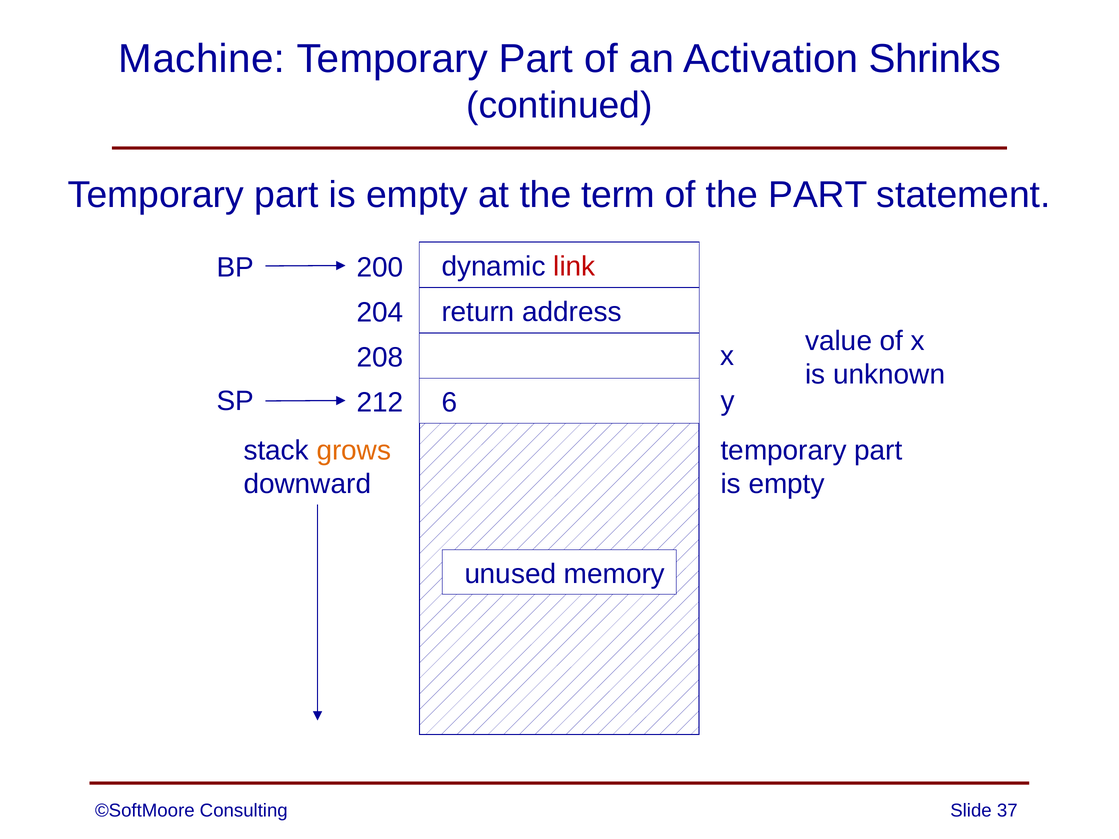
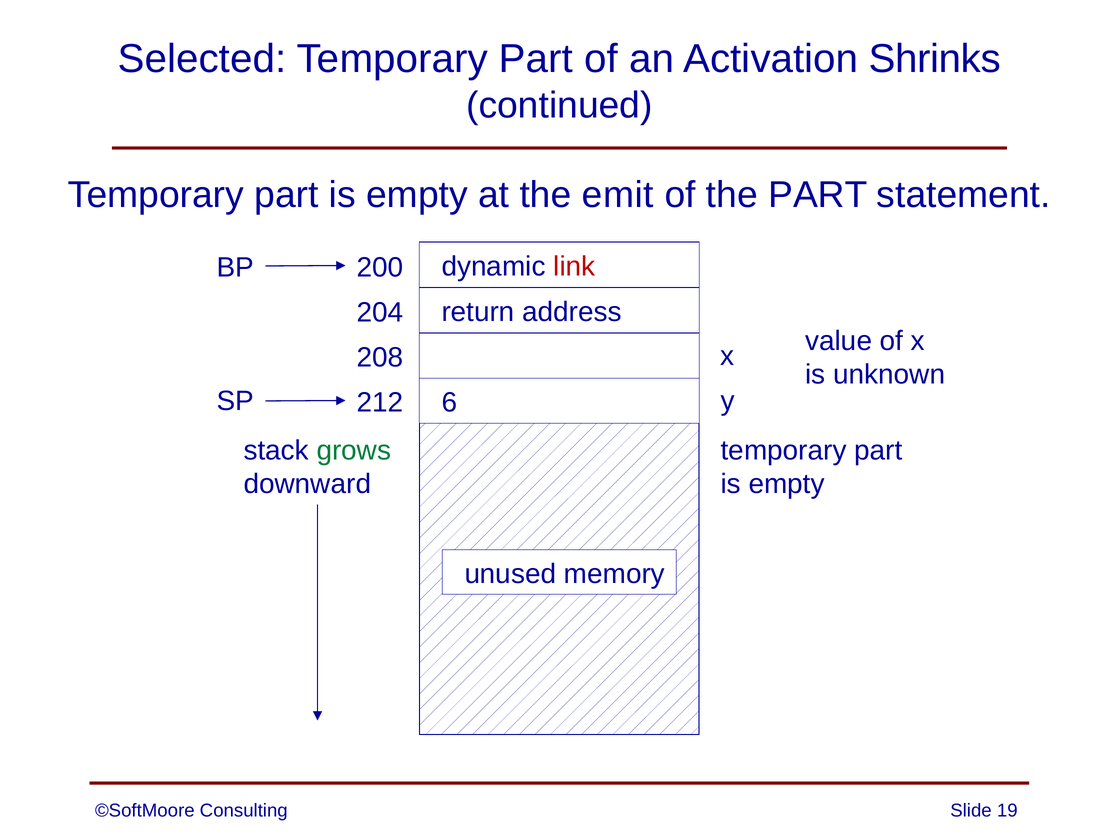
Machine: Machine -> Selected (202, 59)
term: term -> emit (618, 195)
grows colour: orange -> green (354, 451)
37: 37 -> 19 (1007, 811)
